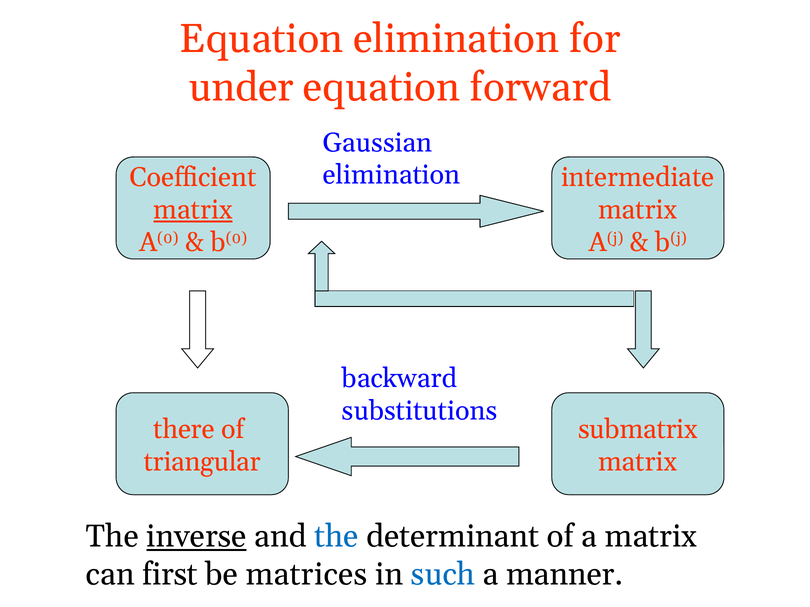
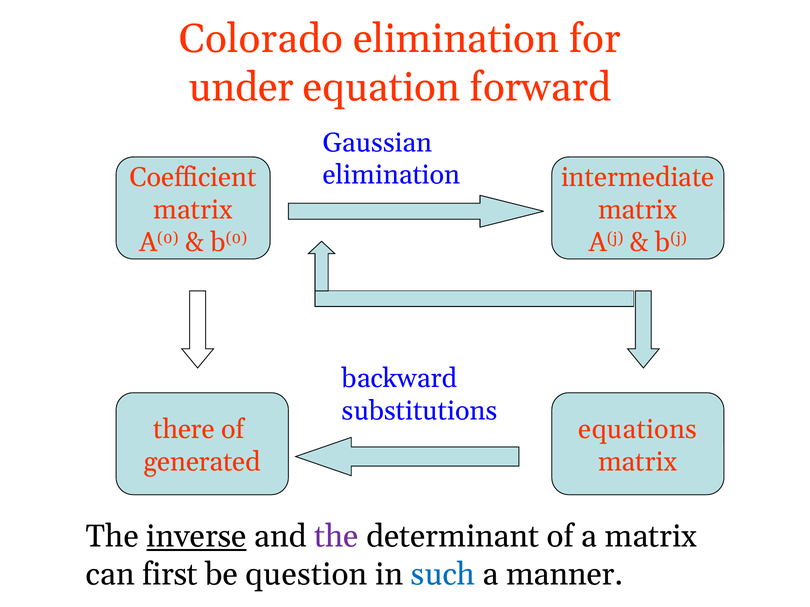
Equation: Equation -> Colorado (261, 39)
matrix underline: present -> none (193, 210)
submatrix: submatrix -> equations (638, 430)
triangular: triangular -> generated (202, 462)
the colour: blue -> purple (336, 537)
matrices: matrices -> question (306, 575)
